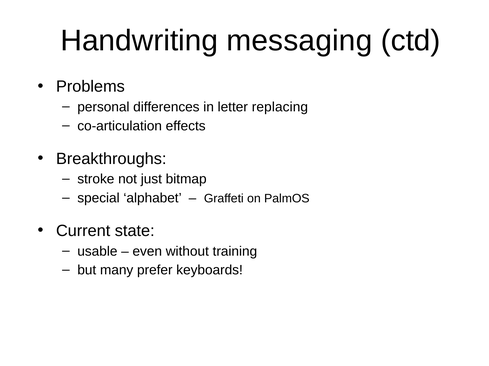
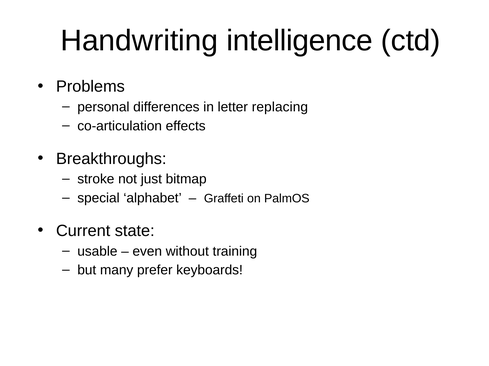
messaging: messaging -> intelligence (300, 41)
